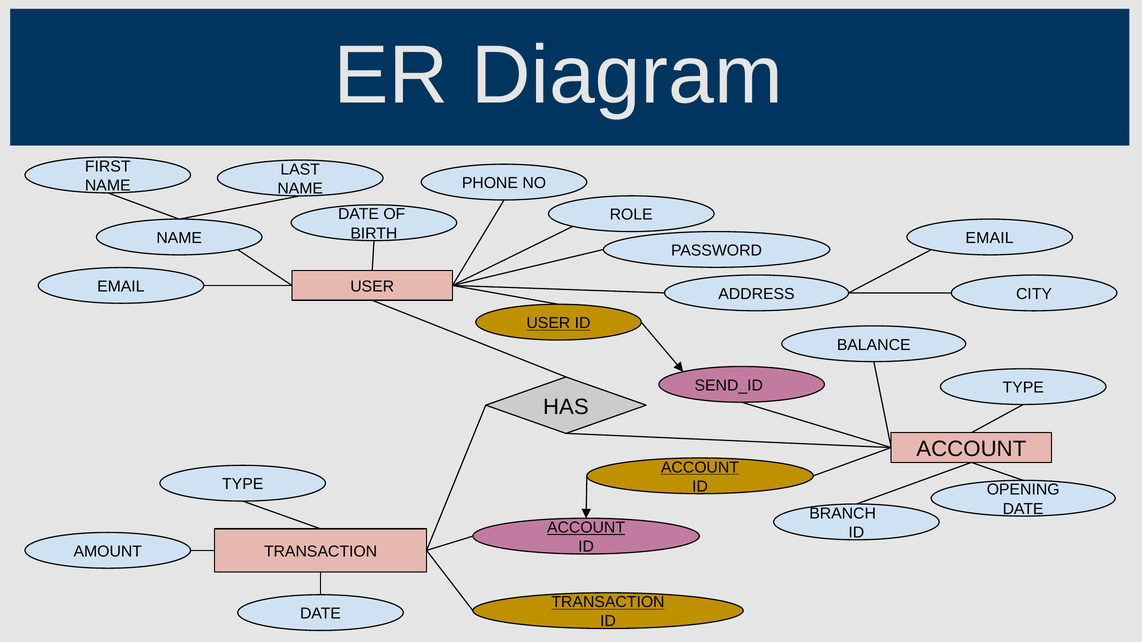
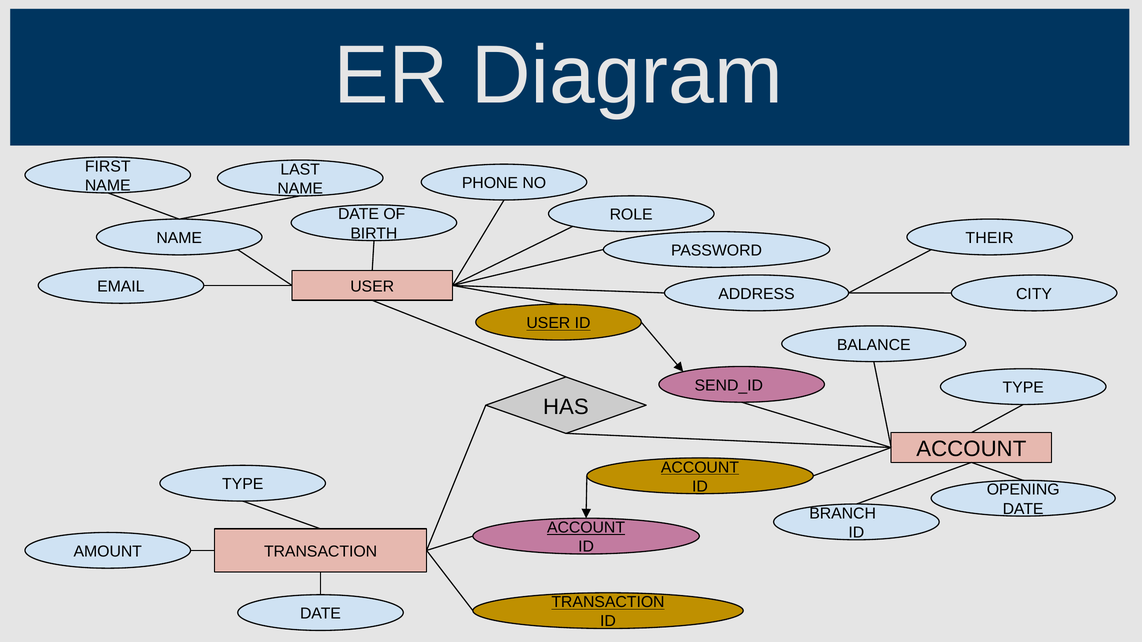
EMAIL: EMAIL -> THEIR (990, 238)
